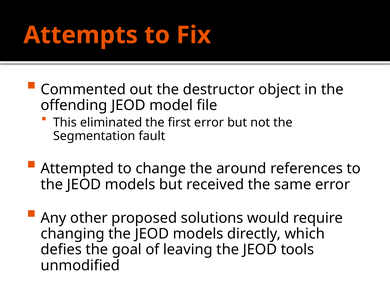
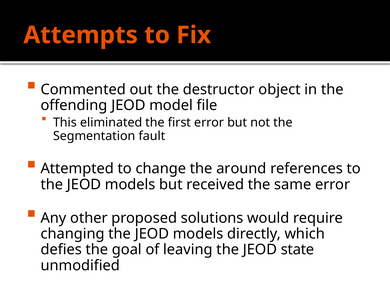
tools: tools -> state (297, 249)
